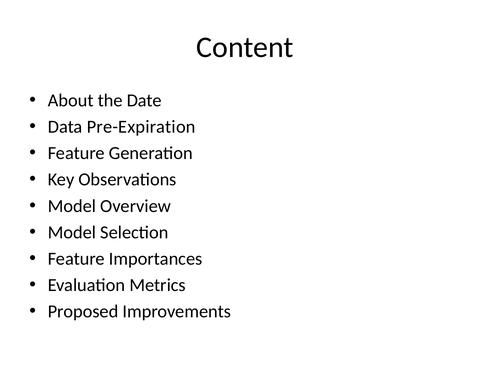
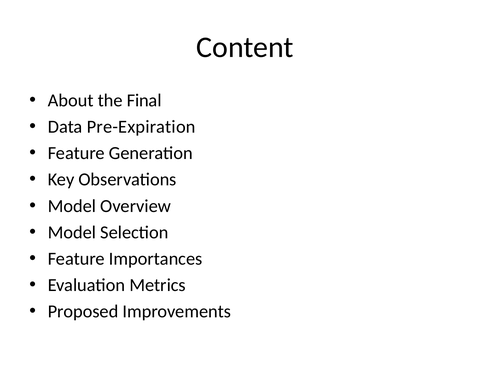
Date: Date -> Final (144, 101)
